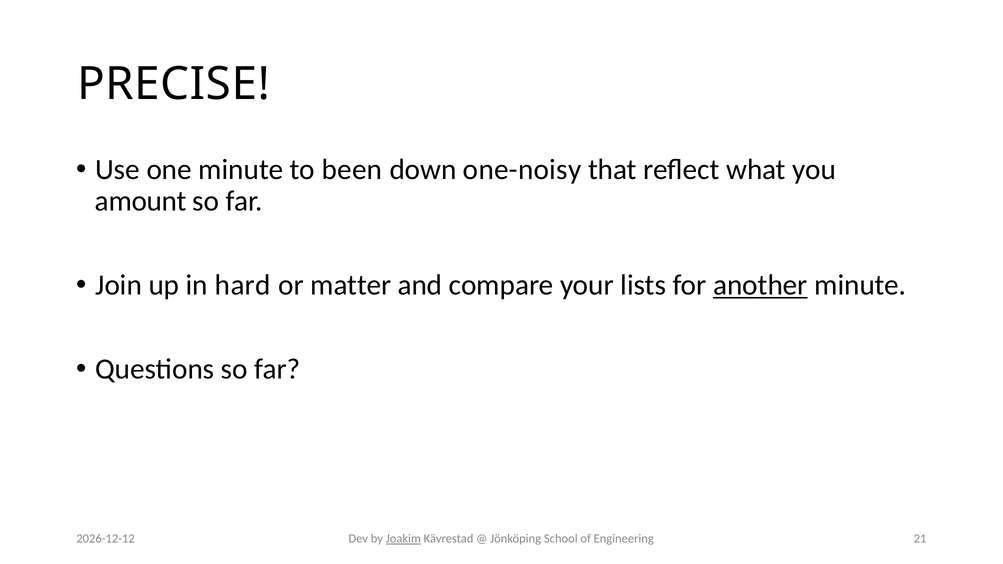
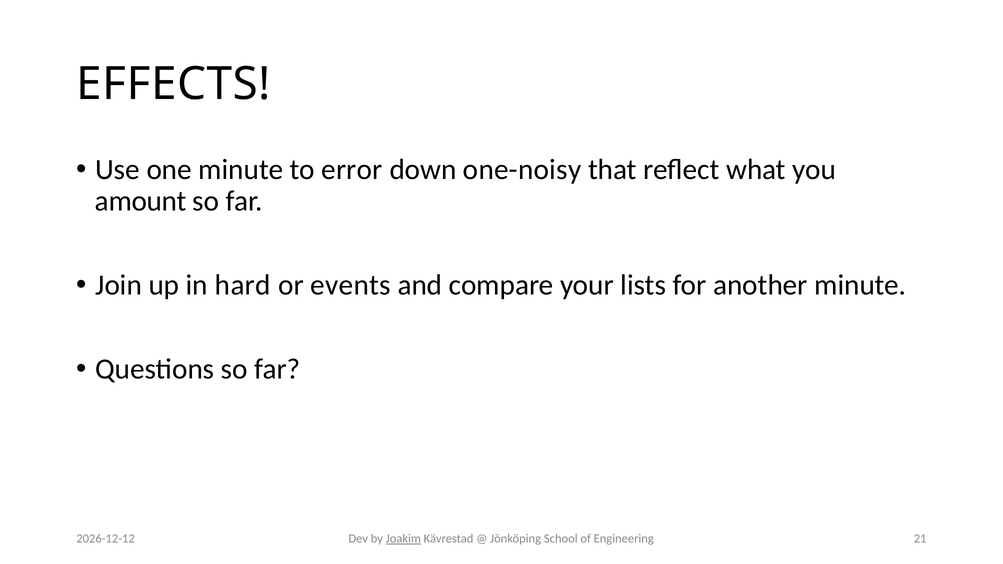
PRECISE: PRECISE -> EFFECTS (174, 84)
been: been -> error (352, 170)
matter: matter -> events (351, 285)
another underline: present -> none (760, 285)
